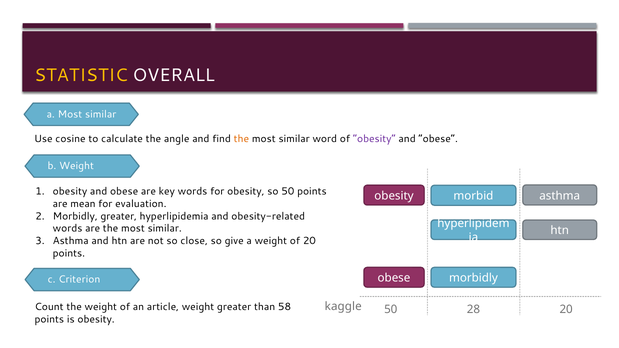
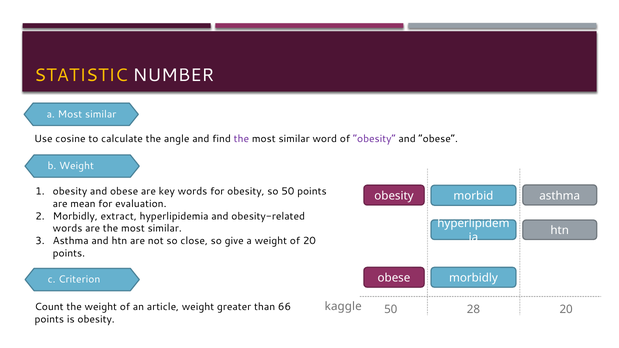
OVERALL: OVERALL -> NUMBER (173, 75)
the colour: orange -> purple (241, 139)
Morbidly greater: greater -> extract (119, 216)
58: 58 -> 66 (285, 307)
